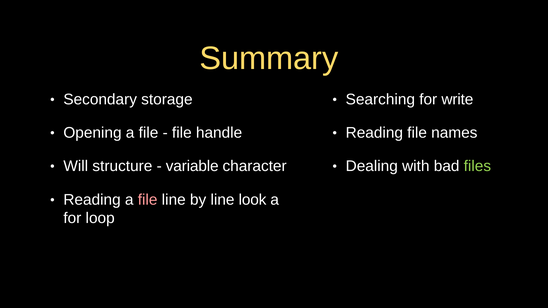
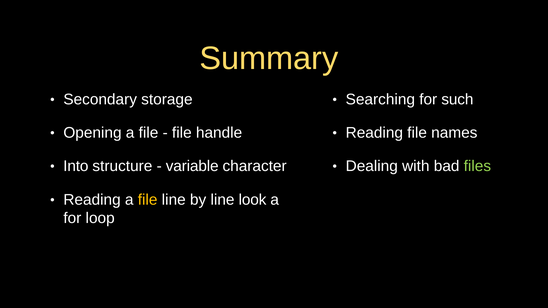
write: write -> such (457, 99)
Will: Will -> Into (76, 166)
file colour: pink -> yellow (148, 200)
